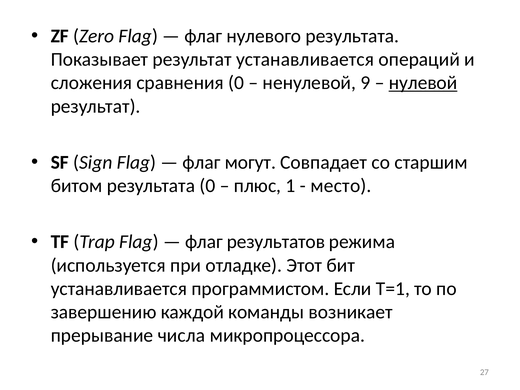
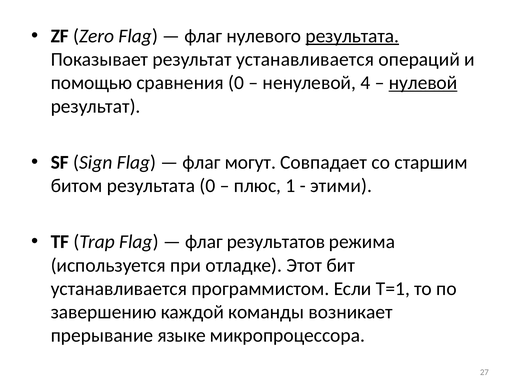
результата underline: none -> present (352, 36)
сложения: сложения -> помощью (91, 83)
9: 9 -> 4 (365, 83)
место: место -> этими (341, 186)
числа: числа -> языке (182, 336)
